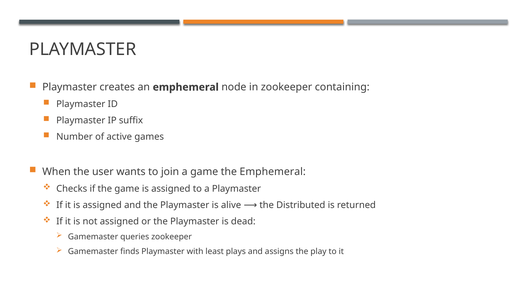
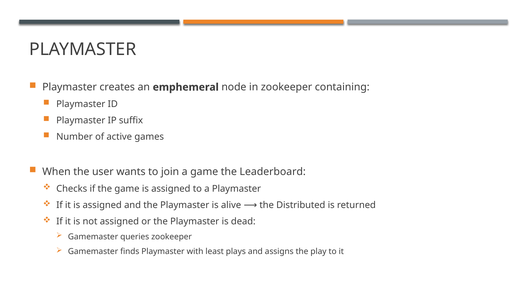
the Emphemeral: Emphemeral -> Leaderboard (273, 172)
